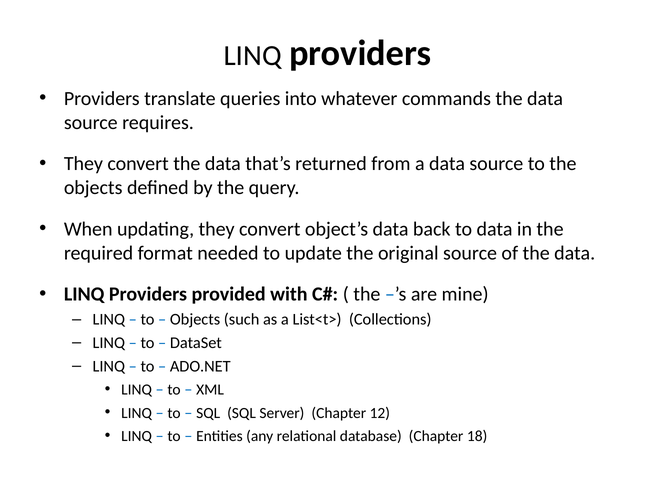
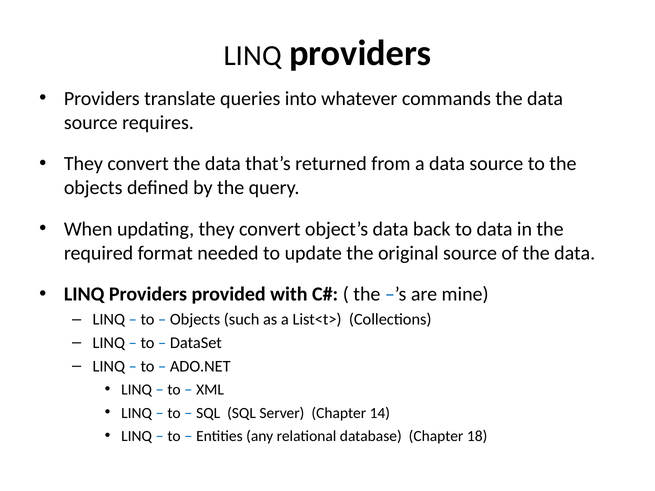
12: 12 -> 14 (380, 413)
